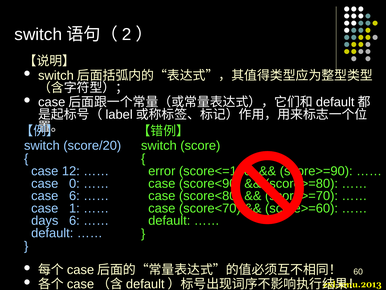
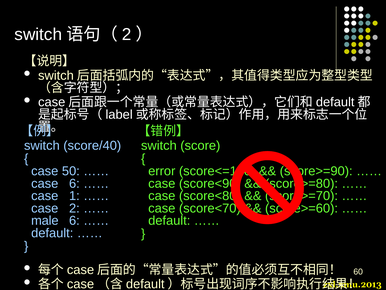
score/20: score/20 -> score/40 (92, 145)
12: 12 -> 50 (71, 171)
case 0: 0 -> 6 (74, 183)
case 6: 6 -> 1 (74, 196)
case 1: 1 -> 2 (74, 208)
days: days -> male (45, 220)
